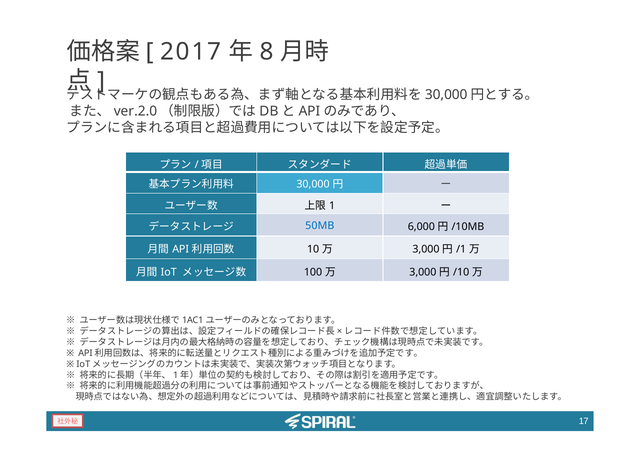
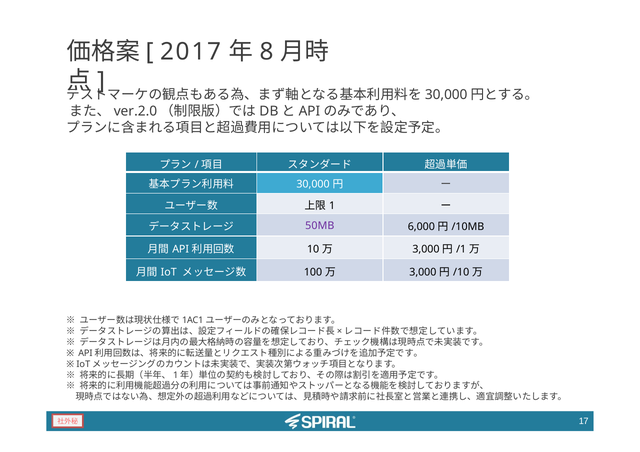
50MB colour: blue -> purple (320, 226)
